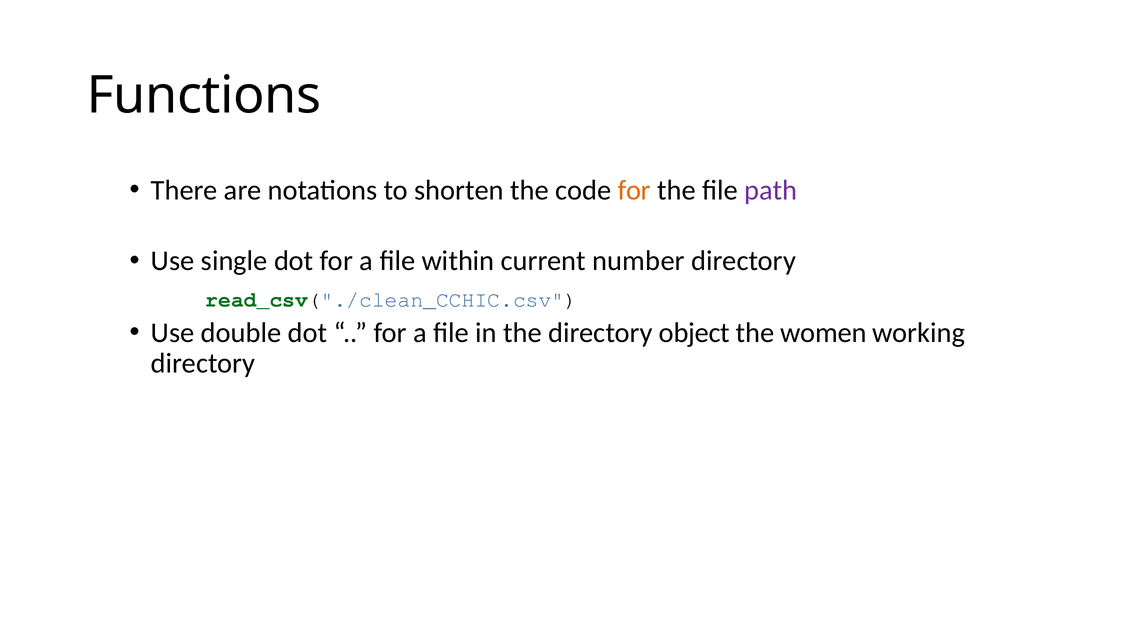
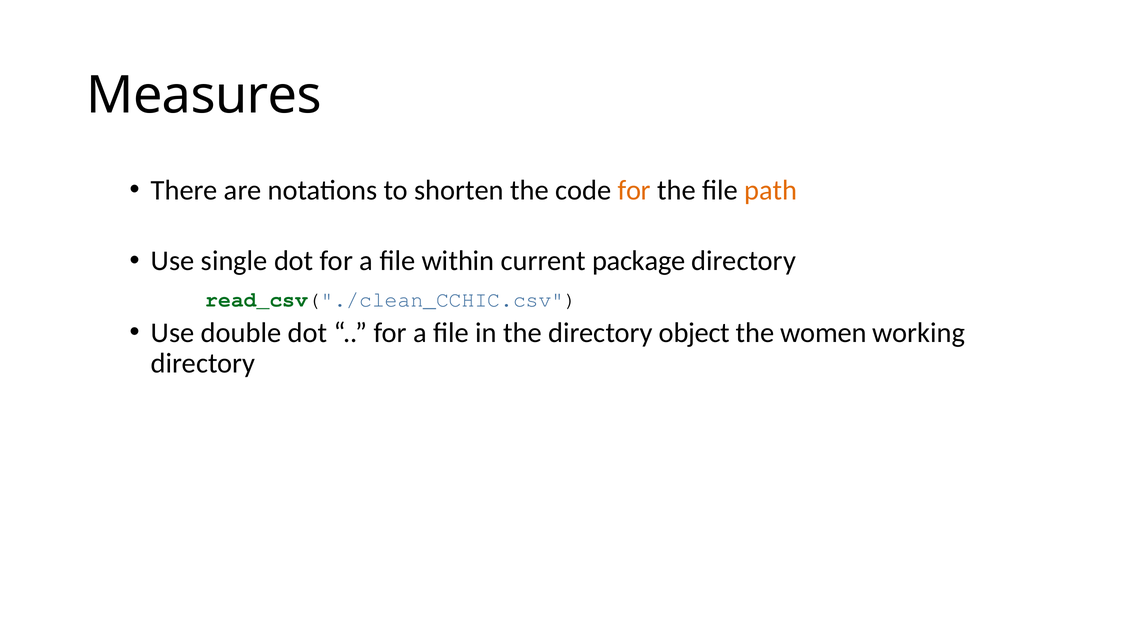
Functions: Functions -> Measures (204, 96)
path colour: purple -> orange (771, 190)
number: number -> package (639, 261)
